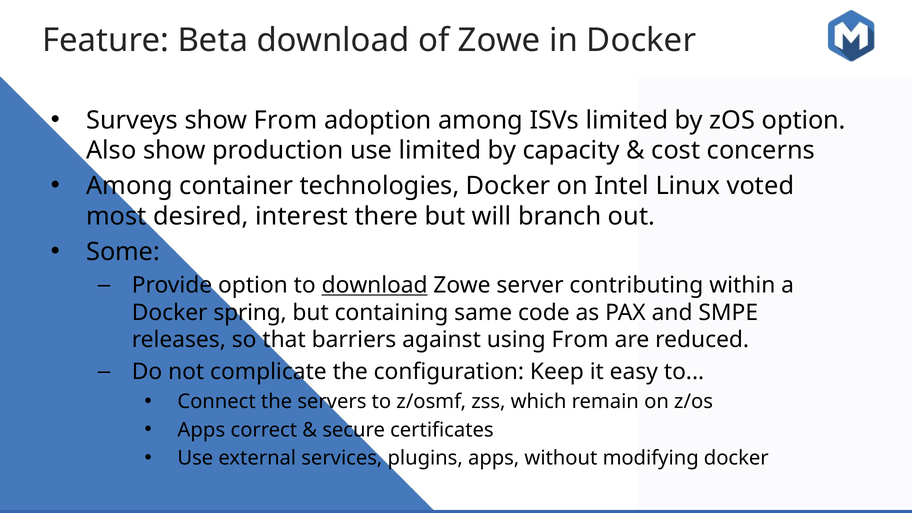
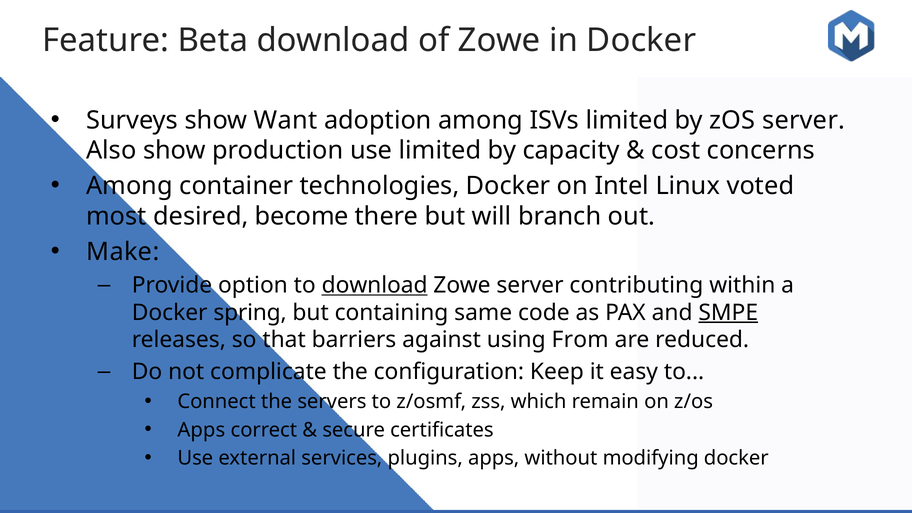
show From: From -> Want (286, 120)
zOS option: option -> server (804, 120)
interest: interest -> become (302, 216)
Some: Some -> Make (123, 252)
SMPE underline: none -> present (728, 313)
